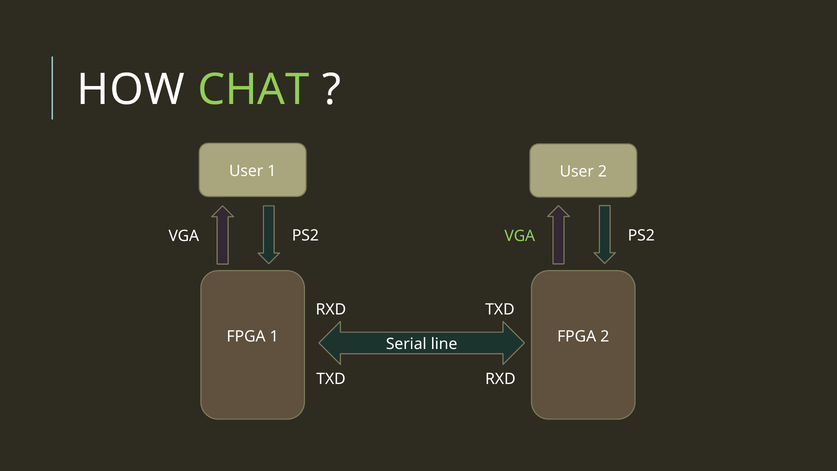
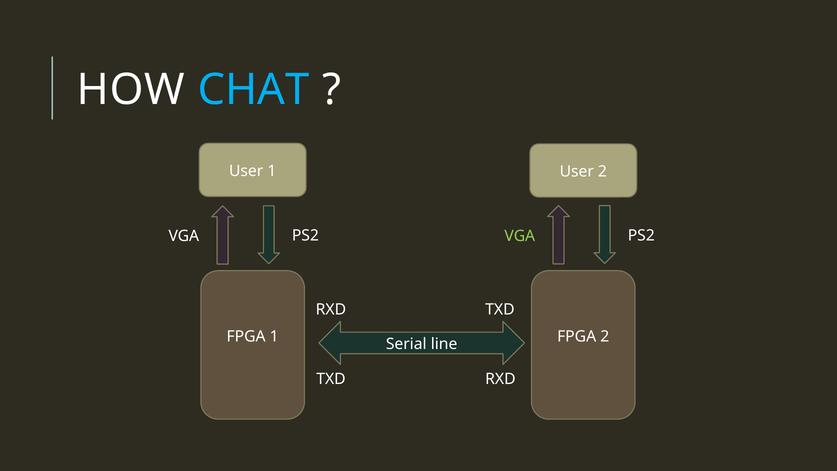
CHAT colour: light green -> light blue (253, 90)
